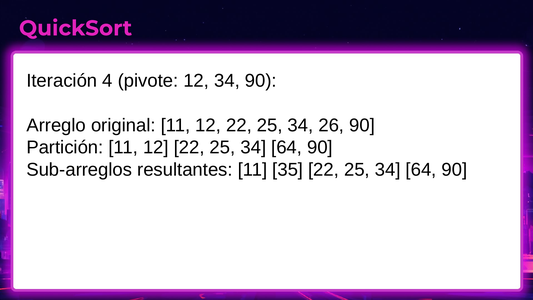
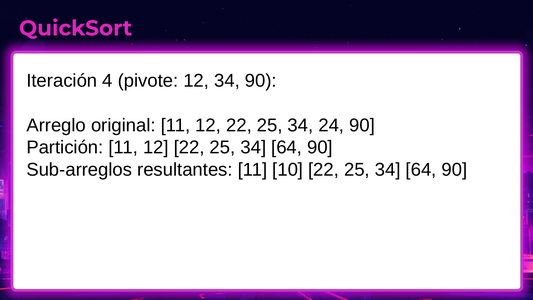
26: 26 -> 24 (331, 125)
35: 35 -> 10 (288, 170)
